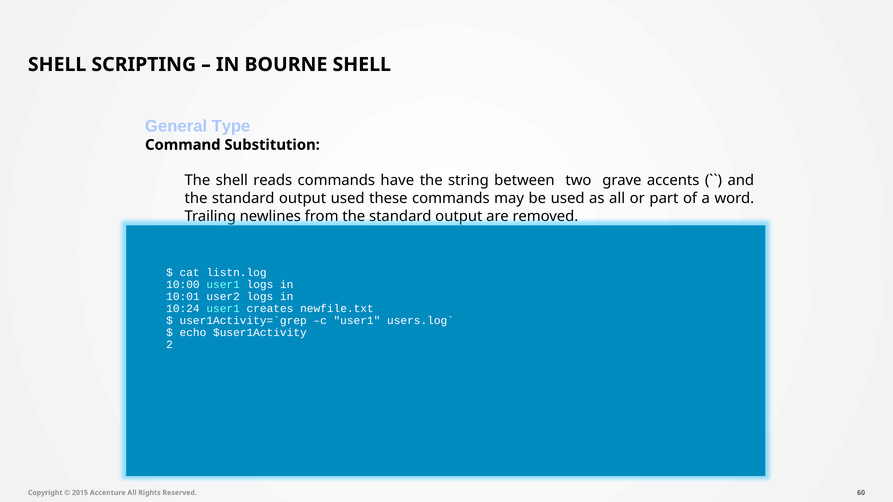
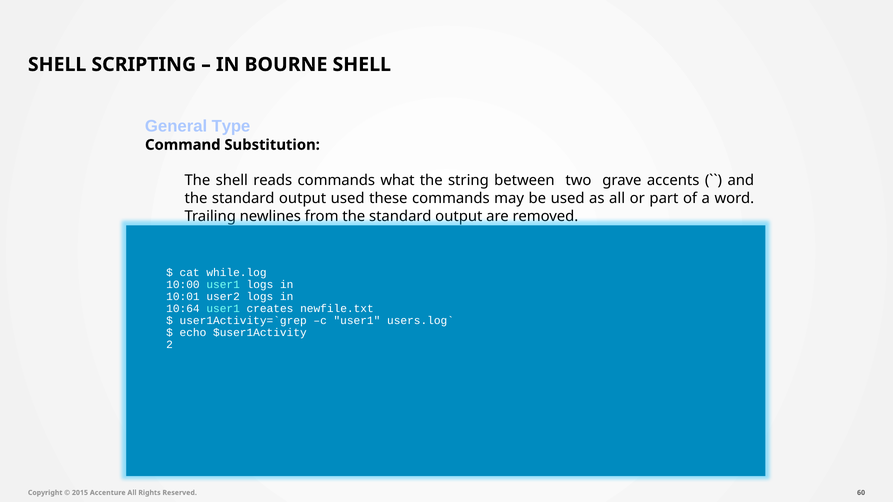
have: have -> what (397, 181)
listn.log: listn.log -> while.log (236, 272)
10:24: 10:24 -> 10:64 (183, 309)
